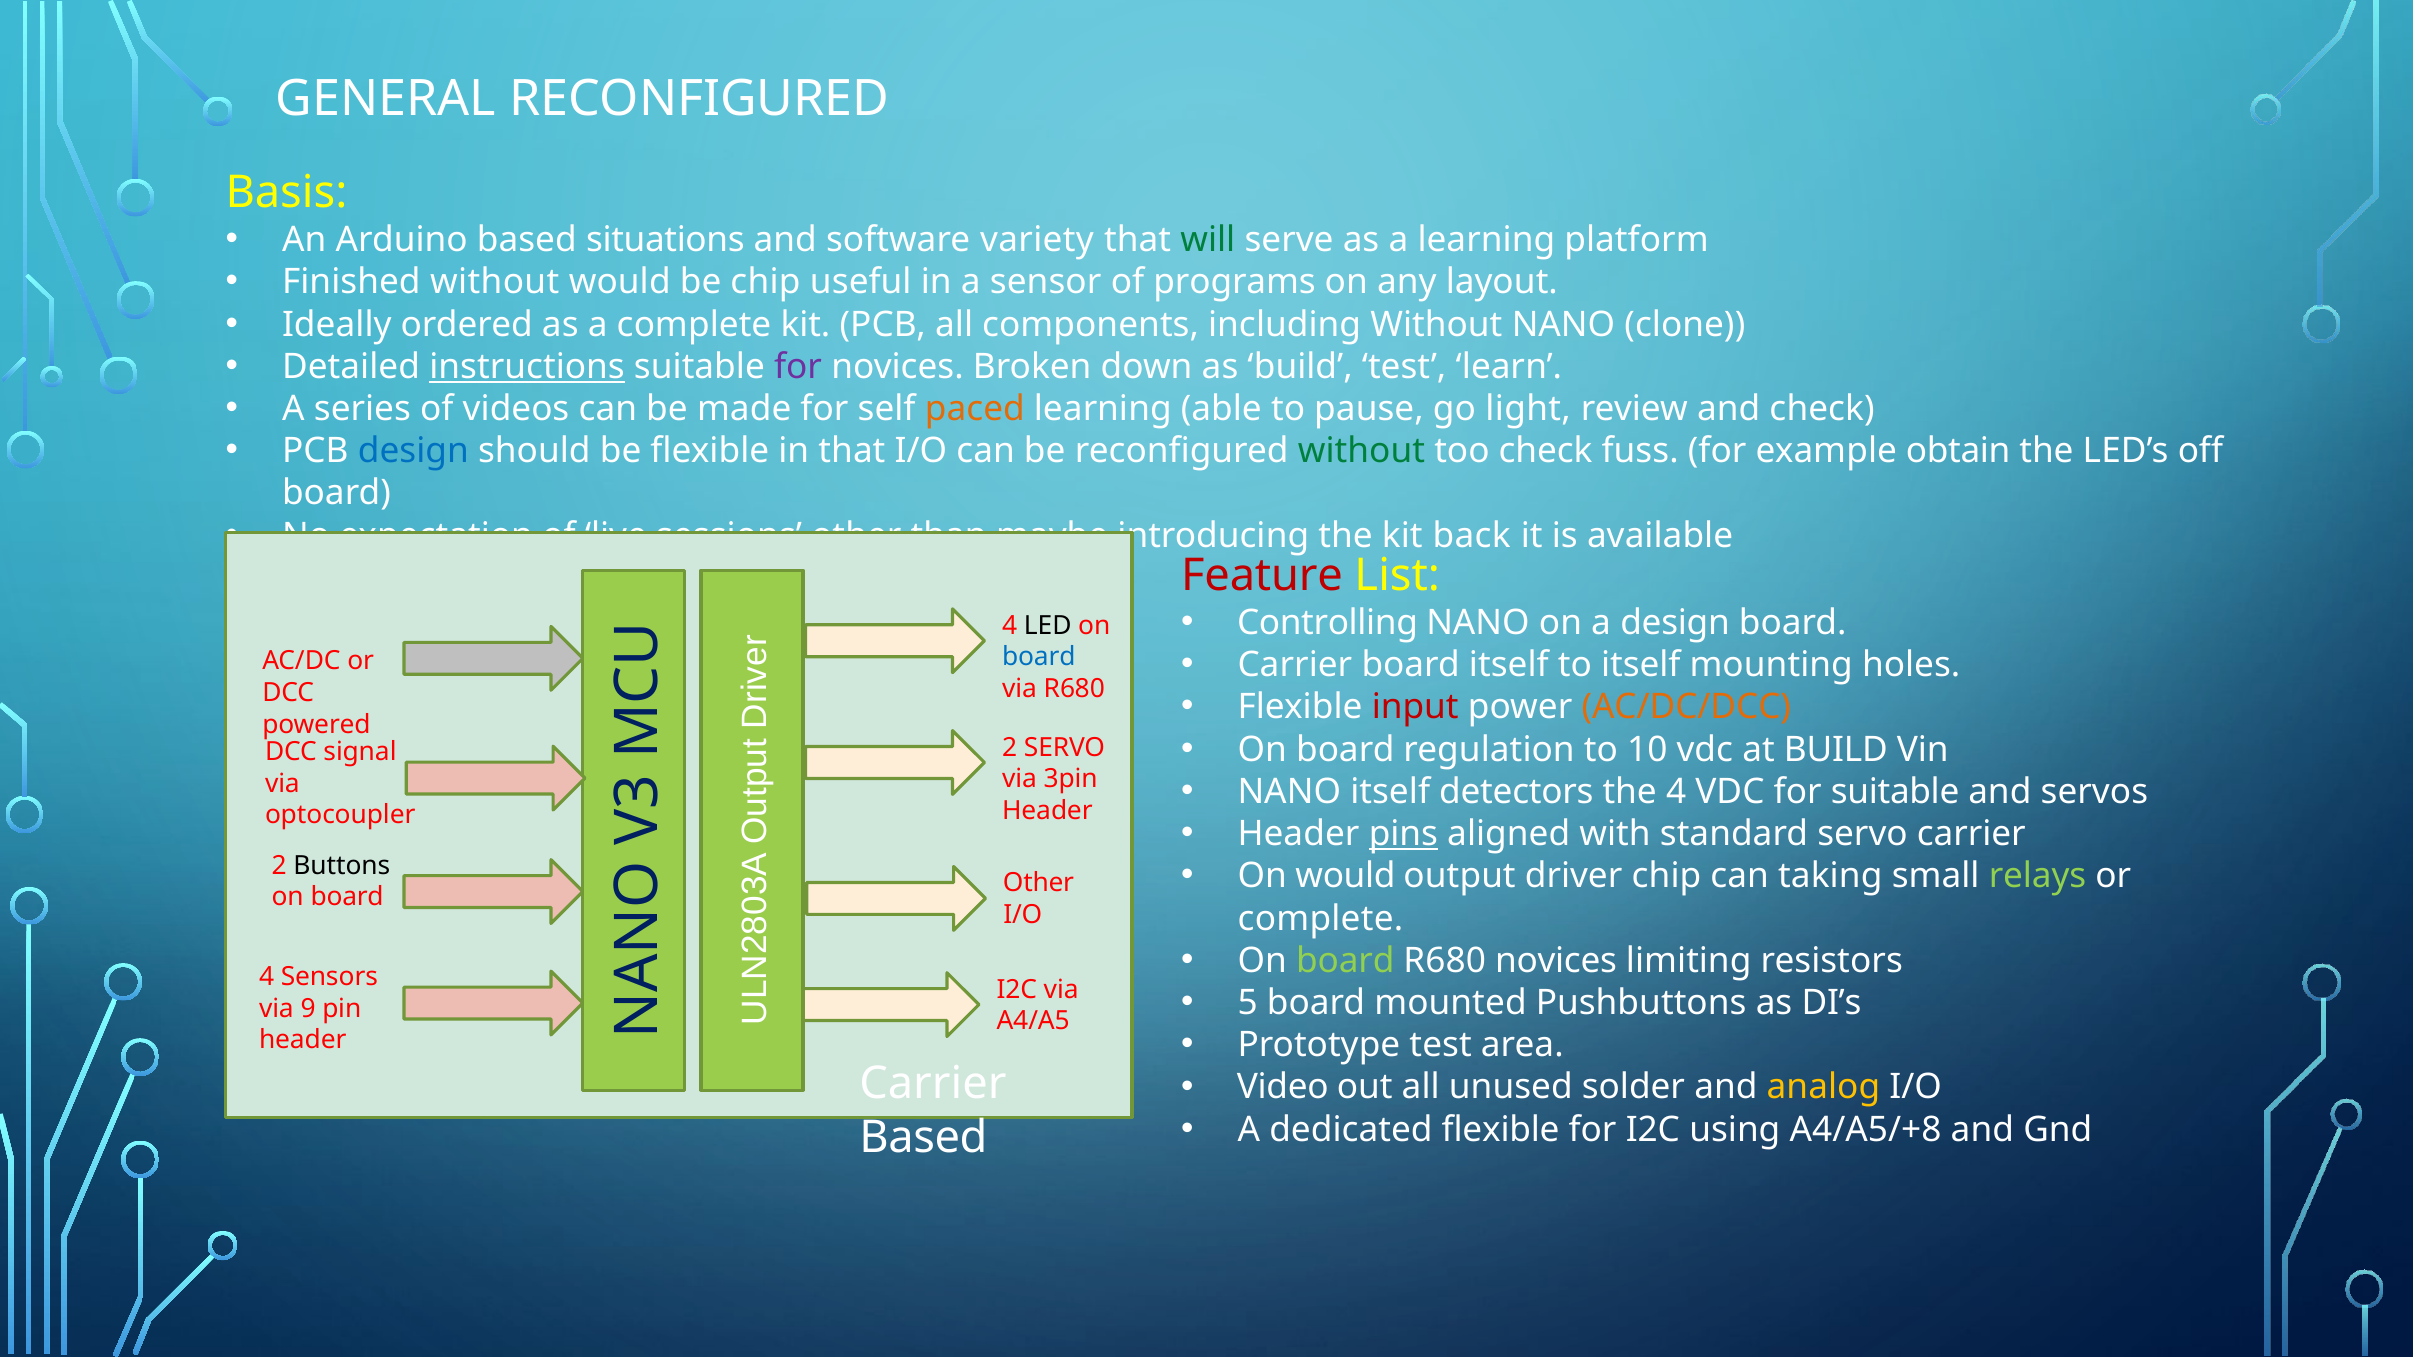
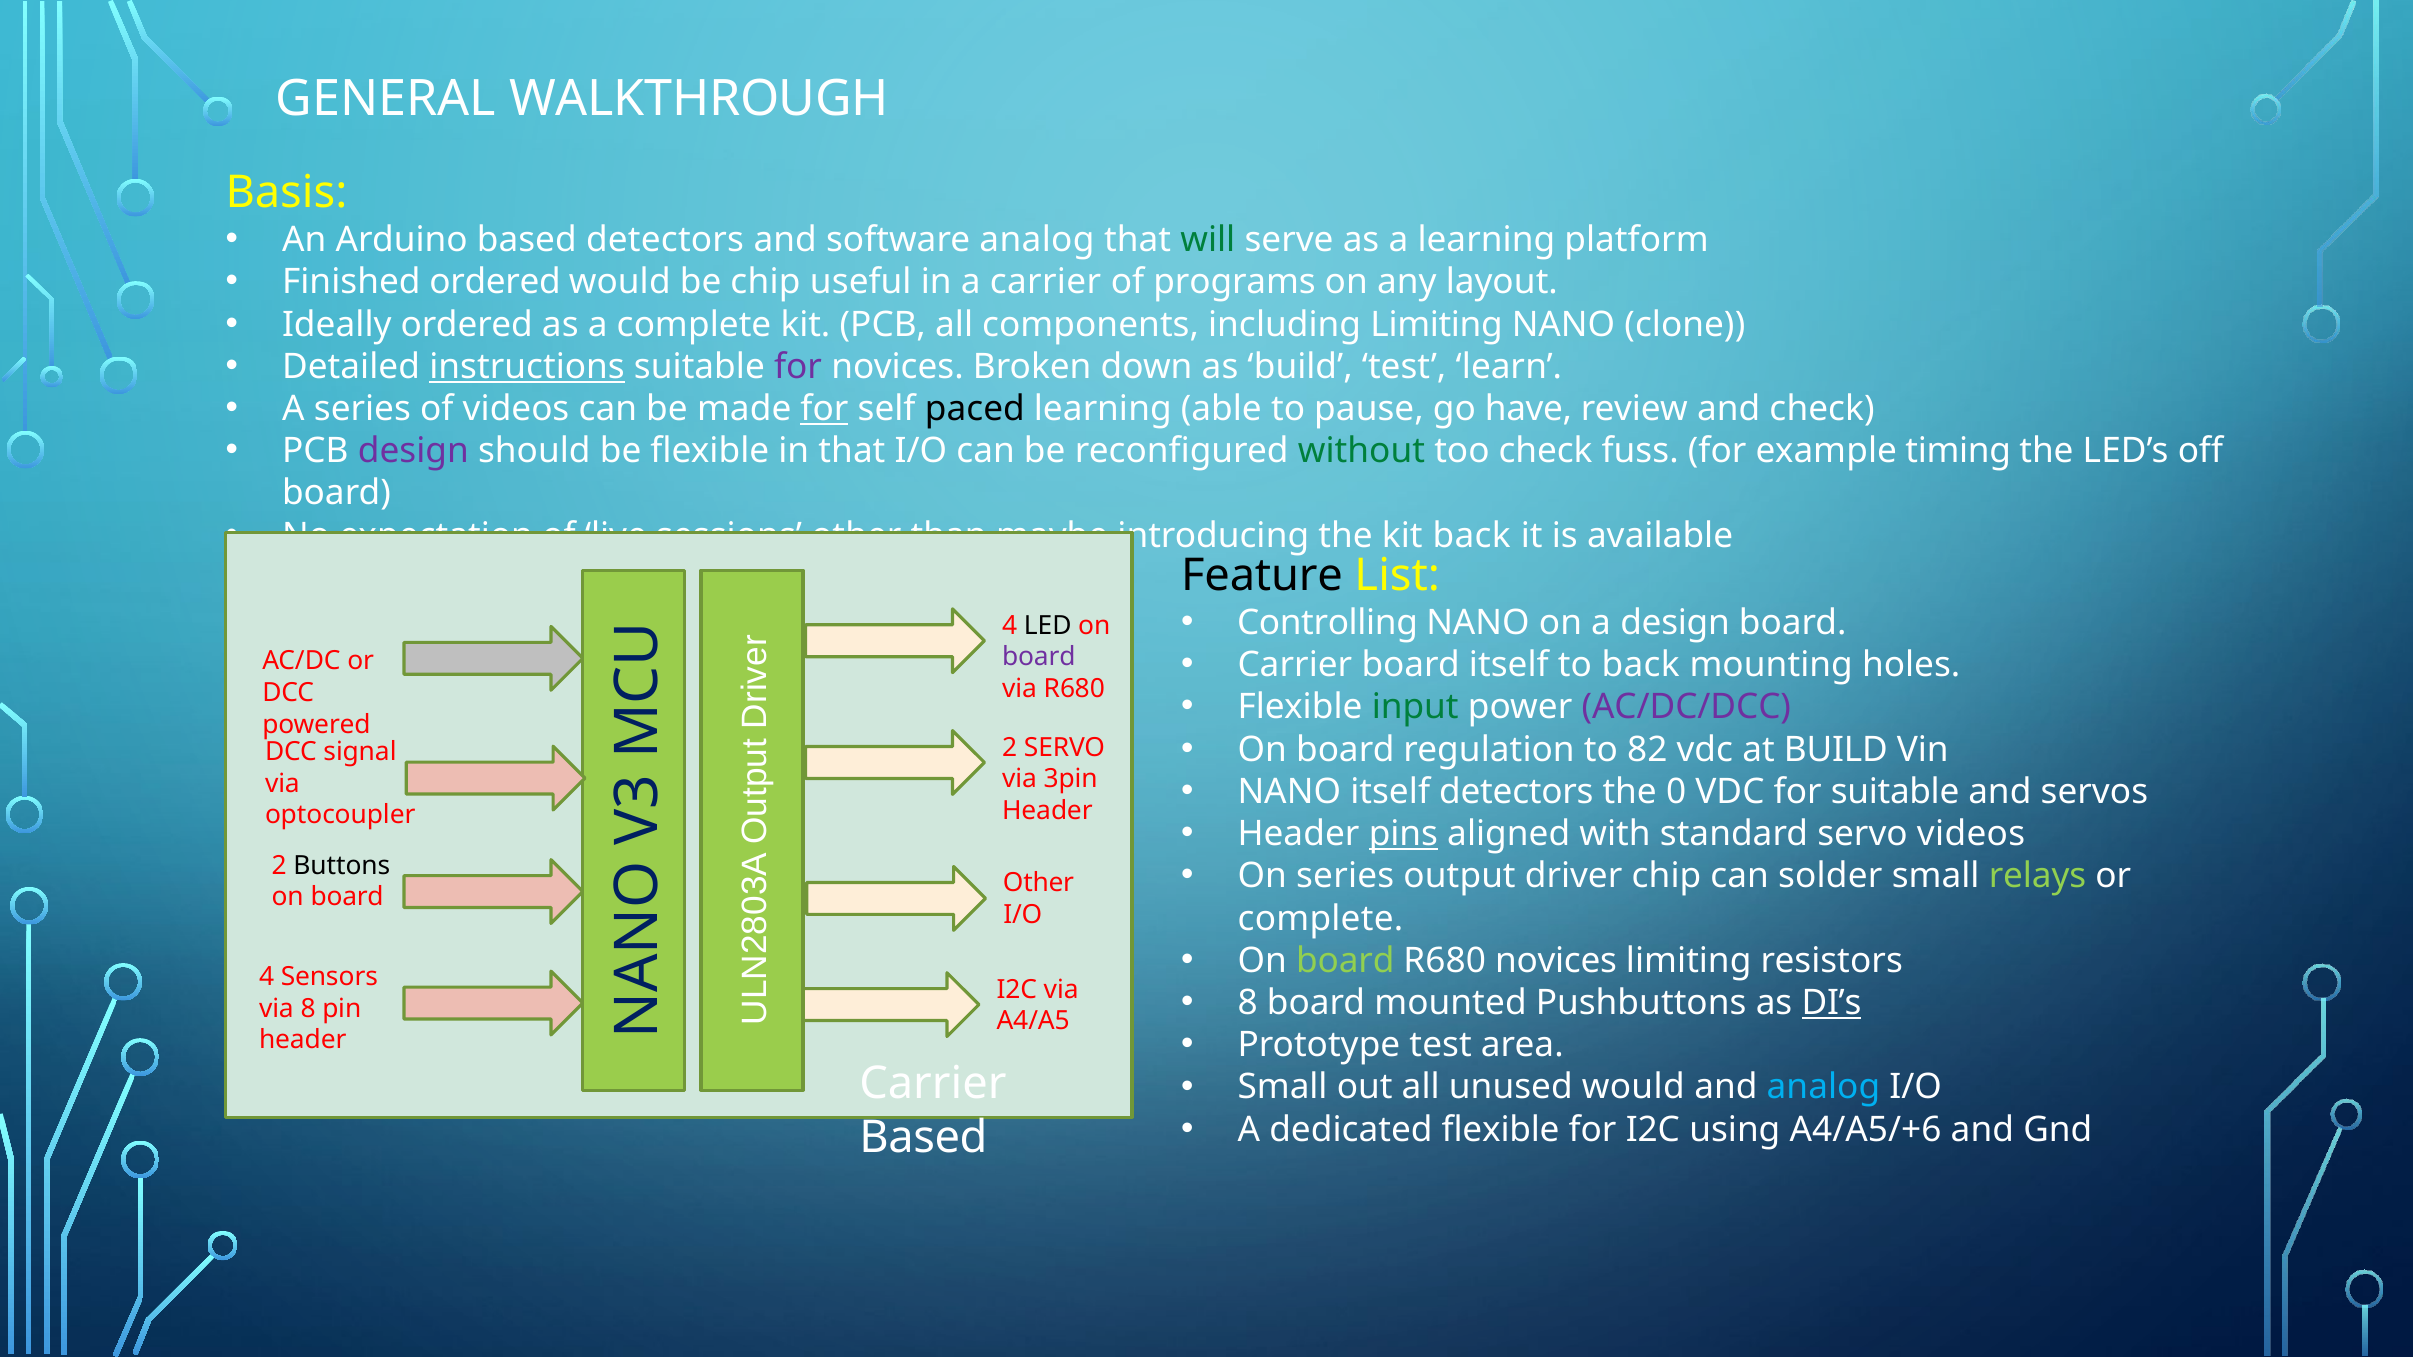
GENERAL RECONFIGURED: RECONFIGURED -> WALKTHROUGH (699, 99)
based situations: situations -> detectors (665, 240)
software variety: variety -> analog (1037, 240)
Finished without: without -> ordered (495, 282)
a sensor: sensor -> carrier (1045, 282)
including Without: Without -> Limiting (1437, 324)
for underline: none -> present (824, 409)
paced colour: orange -> black (975, 409)
light: light -> have (1529, 409)
design colour: blue -> purple (413, 451)
obtain: obtain -> timing (1958, 451)
Feature colour: red -> black (1262, 575)
to itself: itself -> back (1641, 665)
board colour: blue -> purple (1039, 657)
input colour: red -> green (1415, 707)
AC/DC/DCC colour: orange -> purple (1686, 707)
10: 10 -> 82 (1647, 750)
the 4: 4 -> 0 (1676, 792)
servo carrier: carrier -> videos (1971, 834)
On would: would -> series (1345, 876)
taking: taking -> solder (1830, 876)
5: 5 -> 8 (1248, 1003)
DI’s underline: none -> present (1832, 1003)
via 9: 9 -> 8 (308, 1009)
Video: Video -> Small (1283, 1088)
unused solder: solder -> would (1633, 1088)
analog colour: yellow -> light blue (1823, 1088)
A4/A5/+8: A4/A5/+8 -> A4/A5/+6 (1866, 1130)
